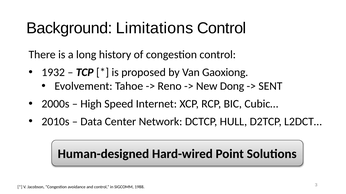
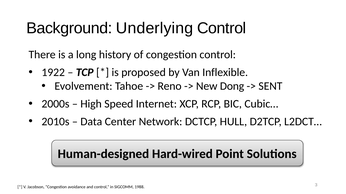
Limitations: Limitations -> Underlying (155, 28)
1932: 1932 -> 1922 (53, 73)
Gaoxiong: Gaoxiong -> Inflexible (225, 73)
